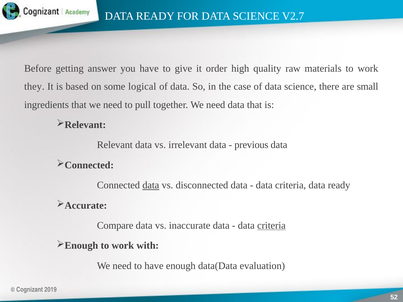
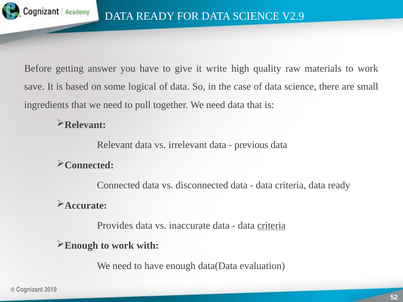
V2.7: V2.7 -> V2.9 (293, 16)
order: order -> write (216, 69)
they: they -> save (34, 87)
data underline: present -> none (151, 185)
Compare: Compare -> Provides (115, 226)
